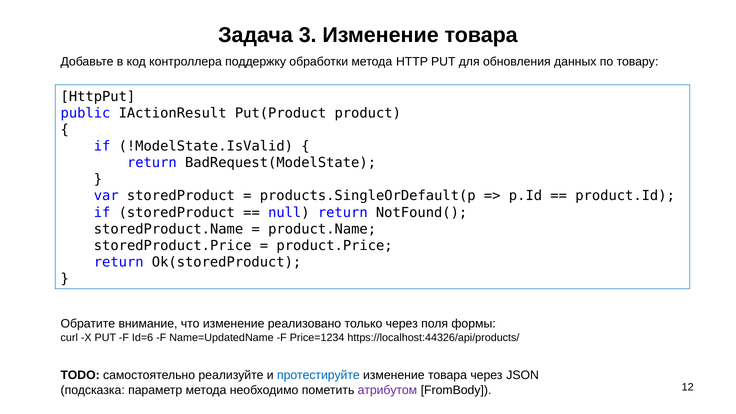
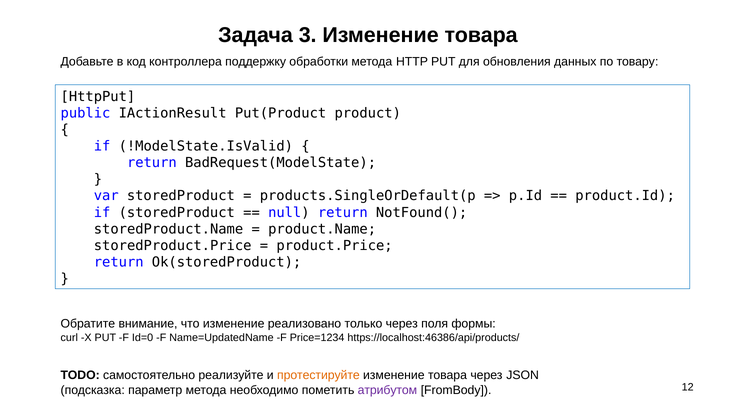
Id=6: Id=6 -> Id=0 (143, 338)
https://localhost:44326/api/products/: https://localhost:44326/api/products/ -> https://localhost:46386/api/products/ (433, 338)
протестируйте colour: blue -> orange (318, 375)
